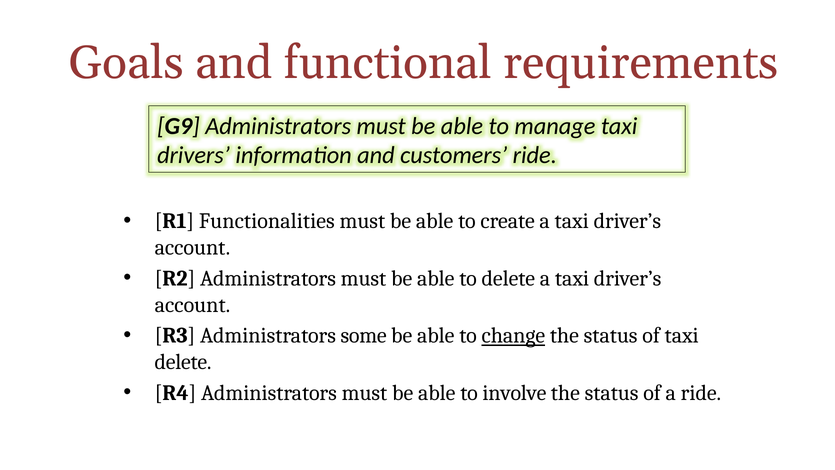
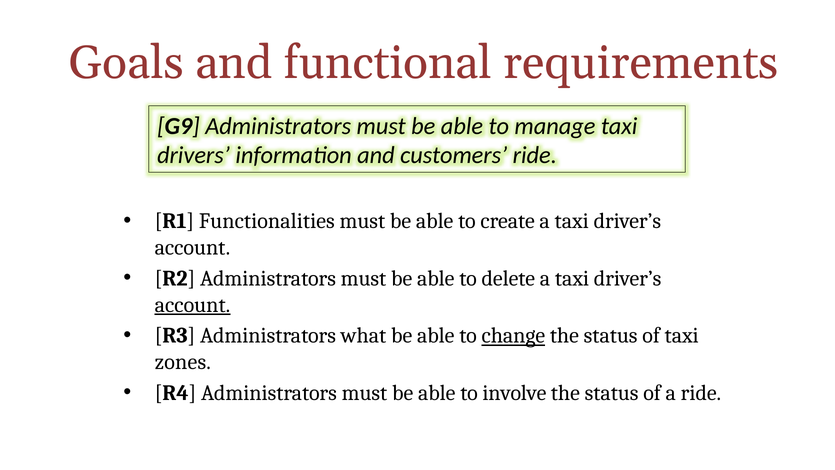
account underline: none -> present (192, 305)
some: some -> what (363, 335)
delete: delete -> zones (183, 362)
